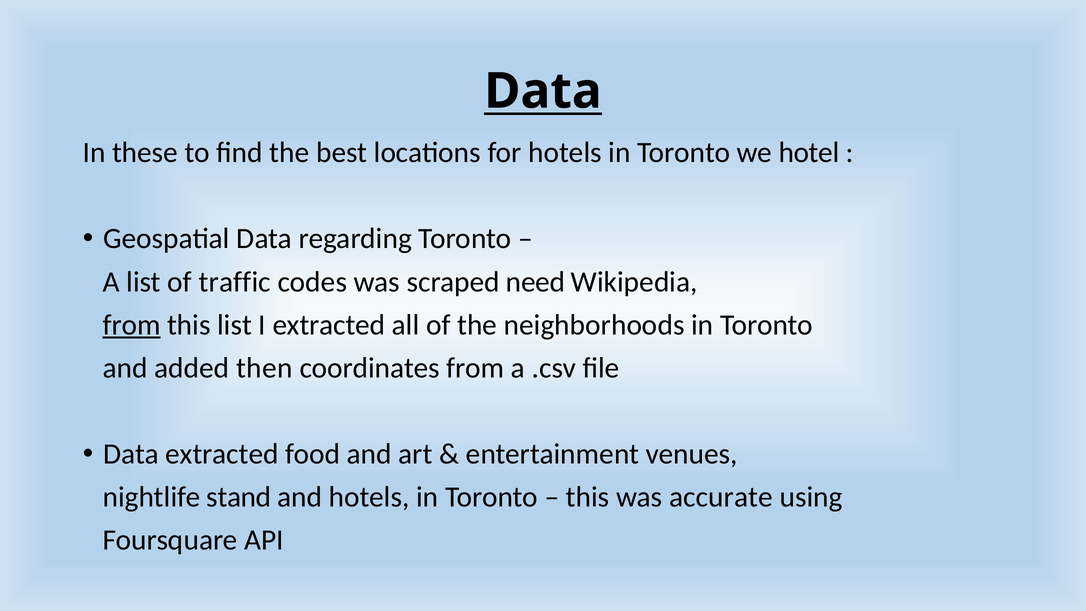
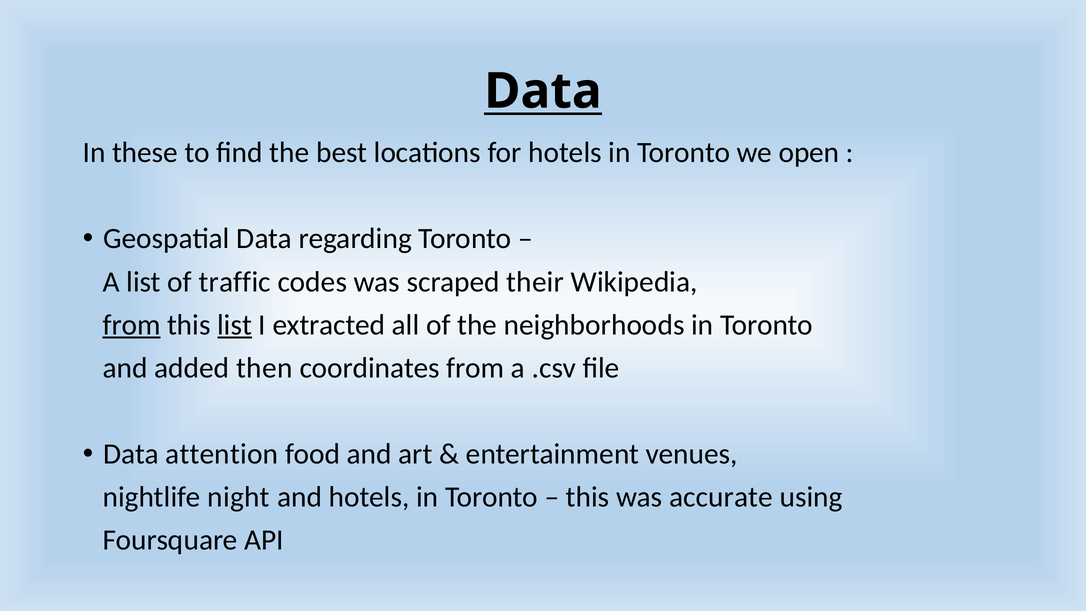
hotel: hotel -> open (809, 153)
need: need -> their (535, 282)
list underline: none -> present (235, 325)
Data extracted: extracted -> attention (222, 454)
stand: stand -> night (239, 497)
